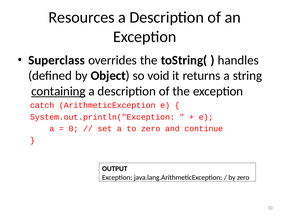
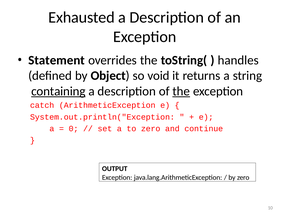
Resources: Resources -> Exhausted (82, 17)
Superclass: Superclass -> Statement (57, 60)
the underline: none -> present (181, 91)
